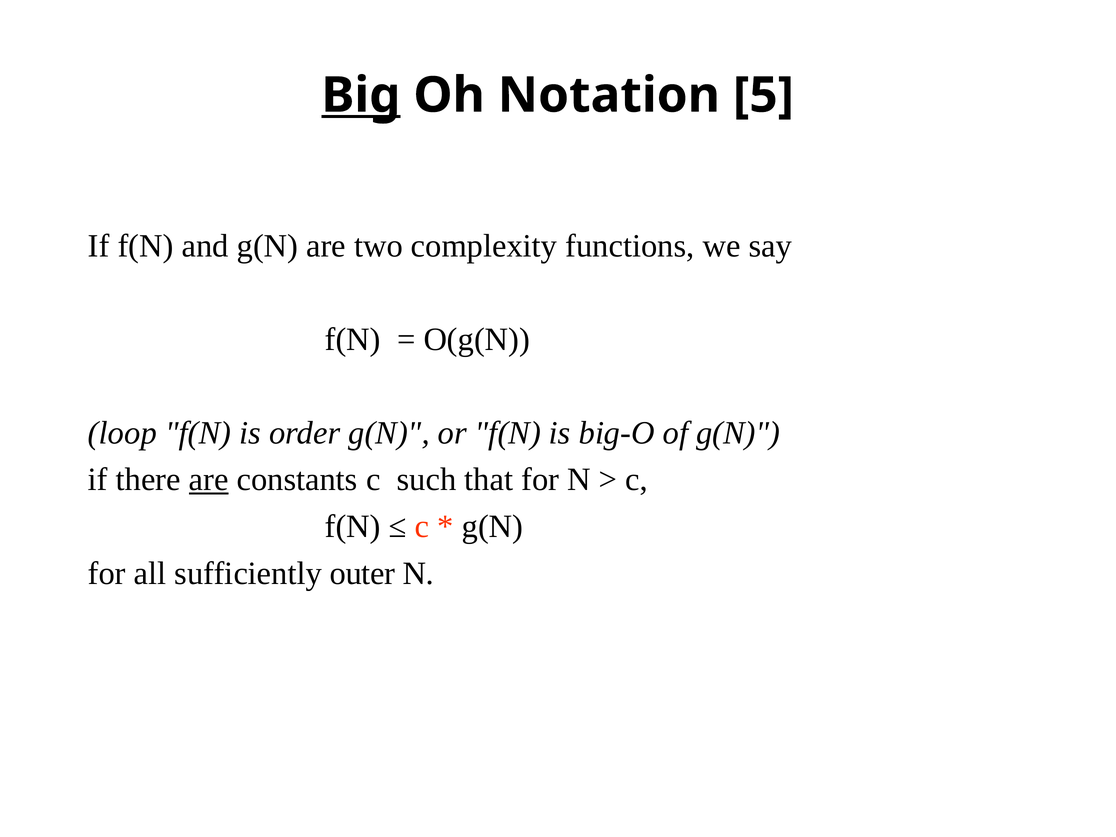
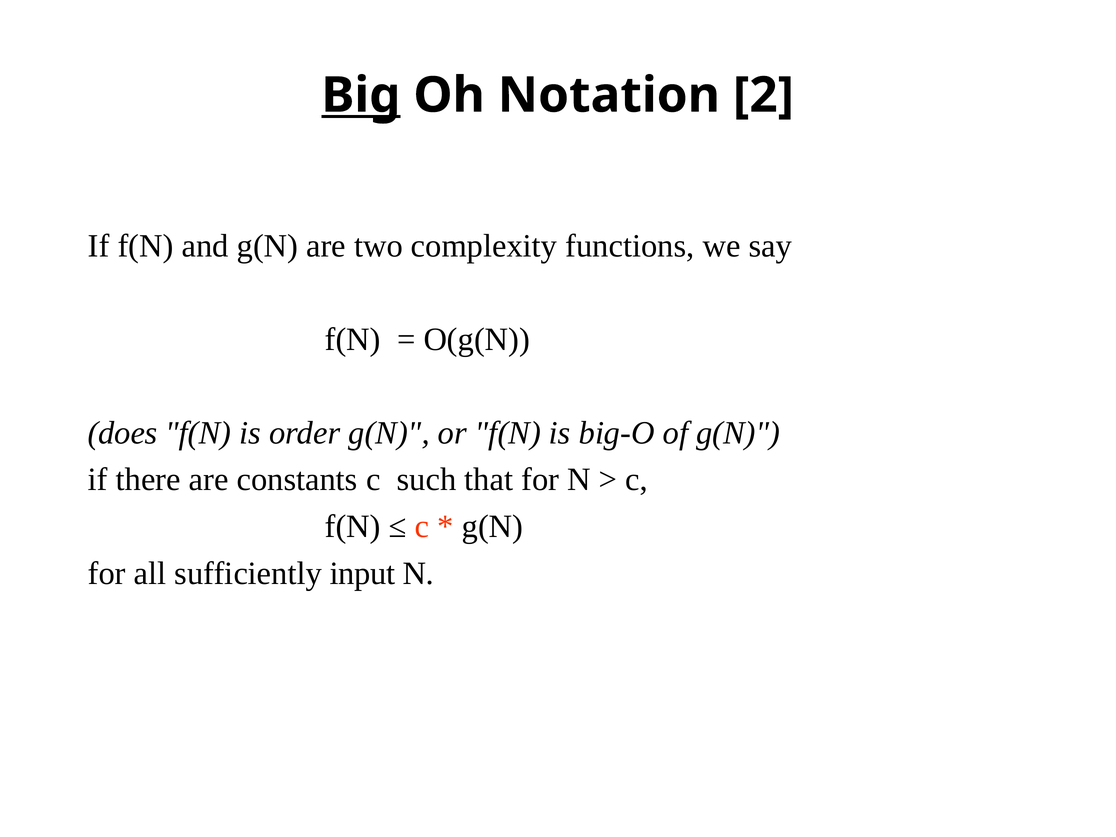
5: 5 -> 2 (763, 95)
loop: loop -> does (123, 433)
are underline: present -> none (209, 480)
outer: outer -> input (362, 573)
